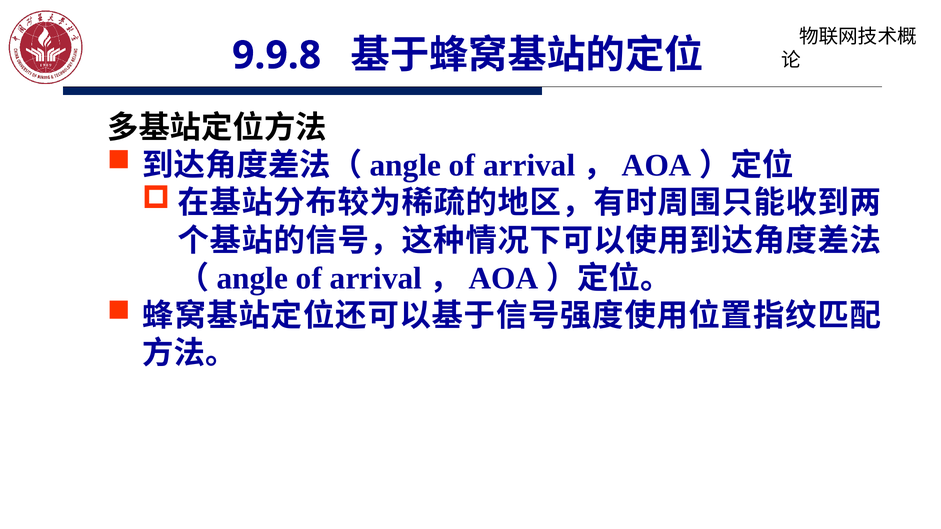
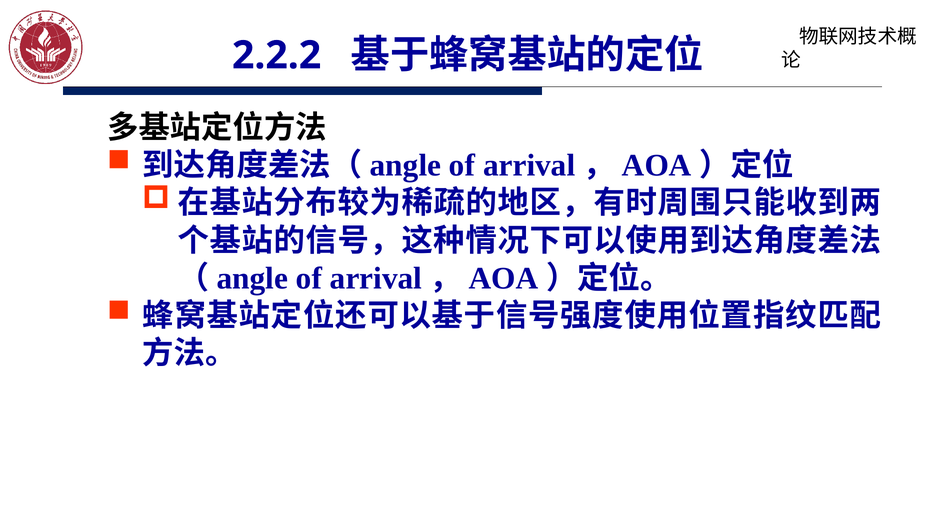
9.9.8: 9.9.8 -> 2.2.2 (277, 55)
